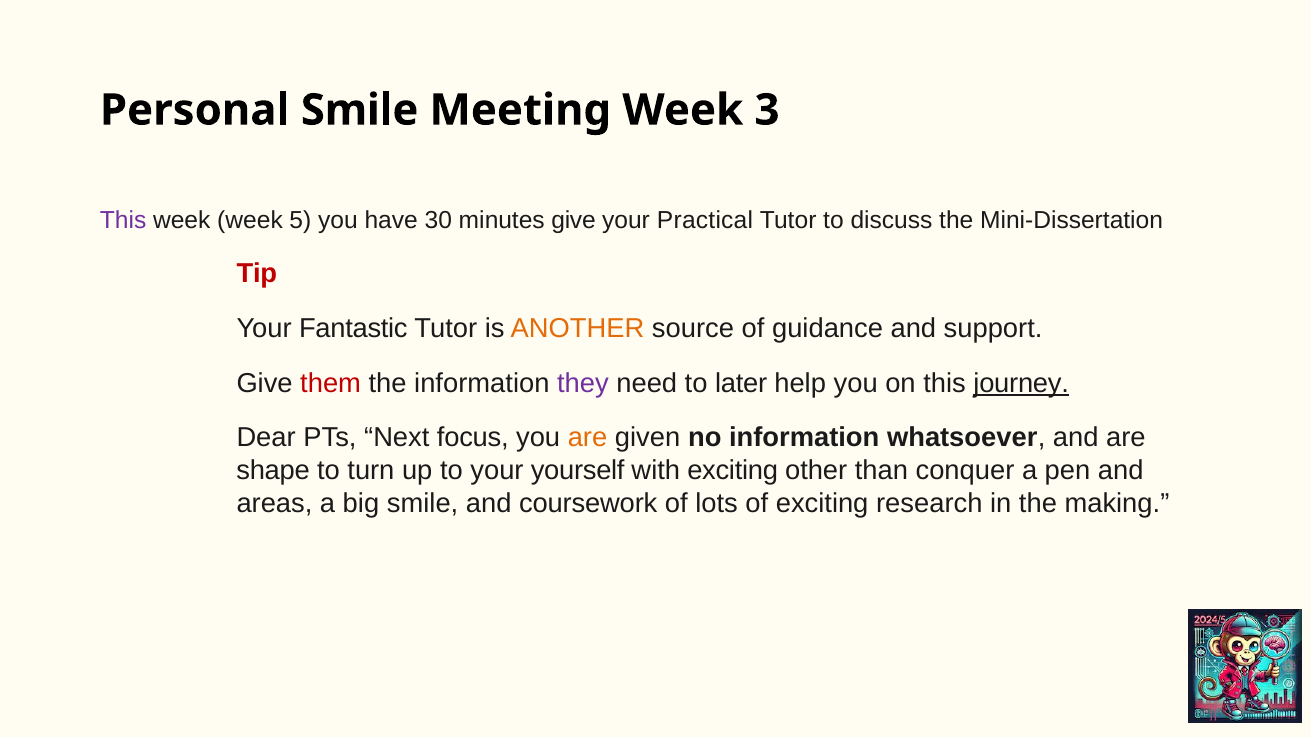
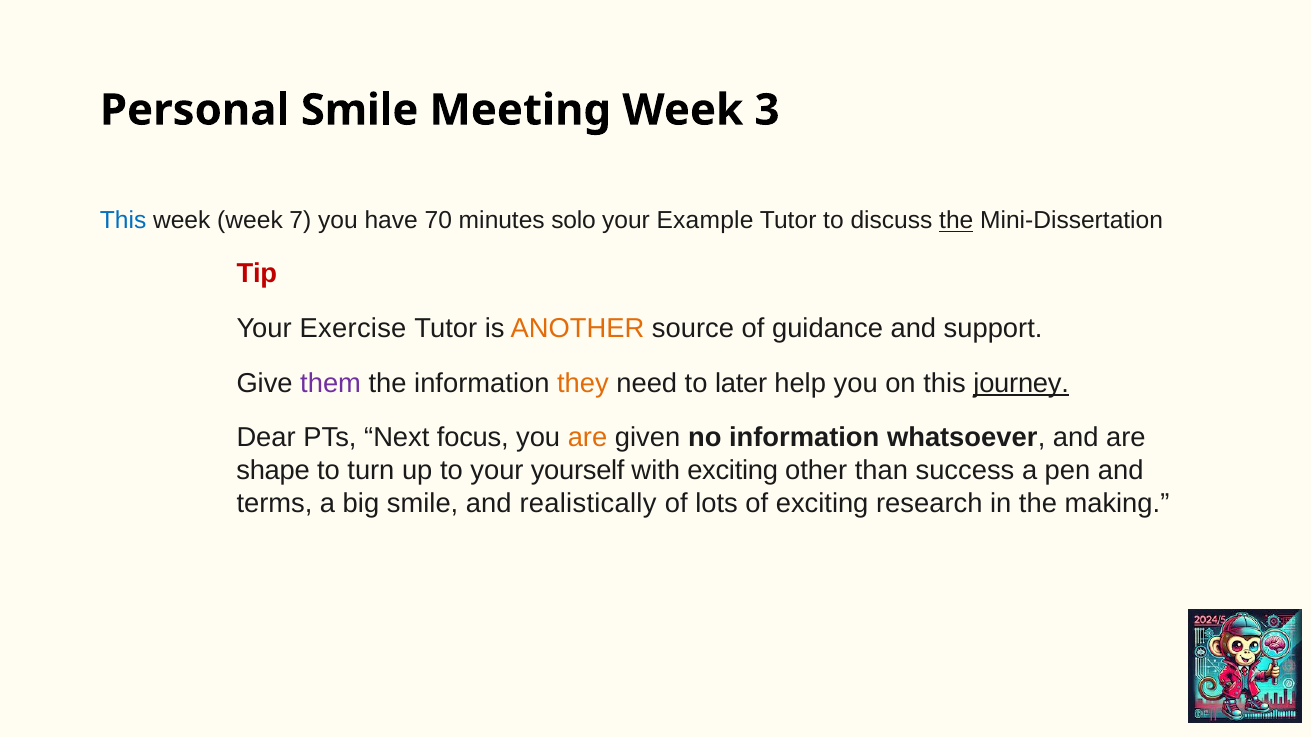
This colour: purple -> blue (123, 221)
5: 5 -> 7 (300, 221)
30: 30 -> 70 (438, 221)
minutes give: give -> solo (574, 221)
Practical: Practical -> Example (705, 221)
the underline: none -> present (956, 221)
Fantastic: Fantastic -> Exercise (353, 329)
them colour: red -> purple (331, 383)
they colour: purple -> orange (583, 383)
conquer: conquer -> success (965, 471)
areas: areas -> terms (274, 504)
coursework: coursework -> realistically (588, 504)
